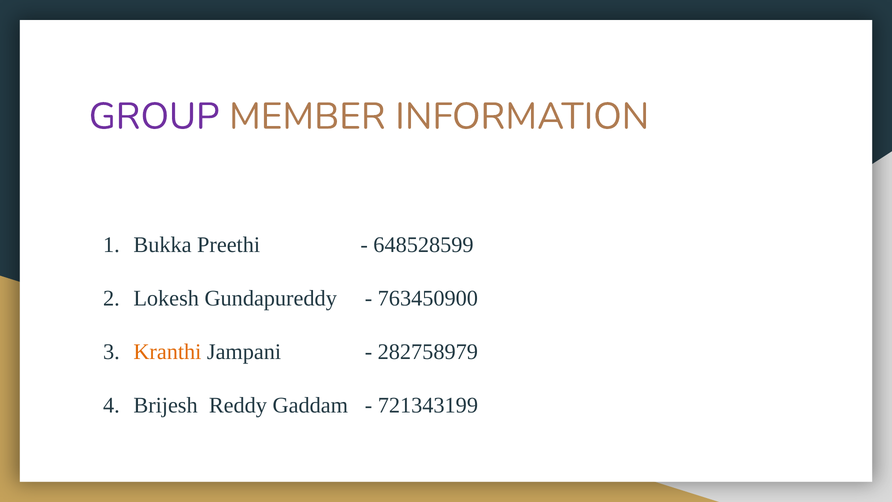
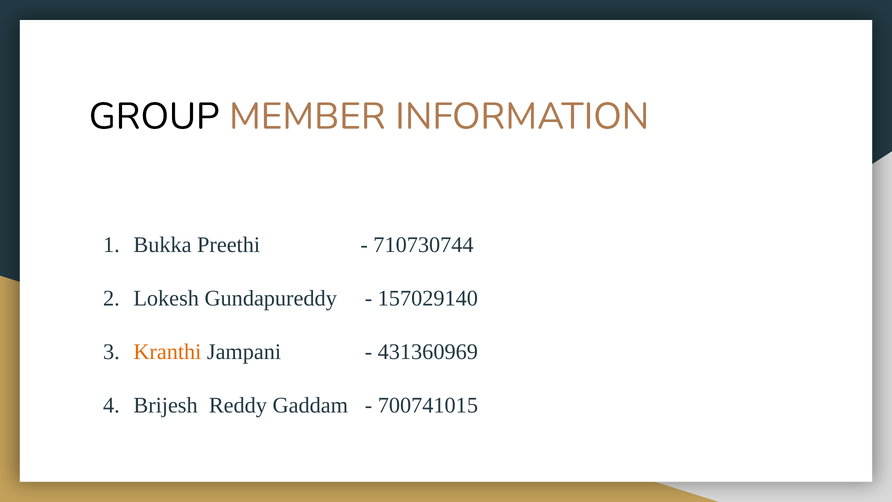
GROUP colour: purple -> black (154, 116)
648528599: 648528599 -> 710730744 (423, 245)
763450900: 763450900 -> 157029140 (428, 298)
282758979: 282758979 -> 431360969 (428, 352)
721343199: 721343199 -> 700741015 (428, 405)
